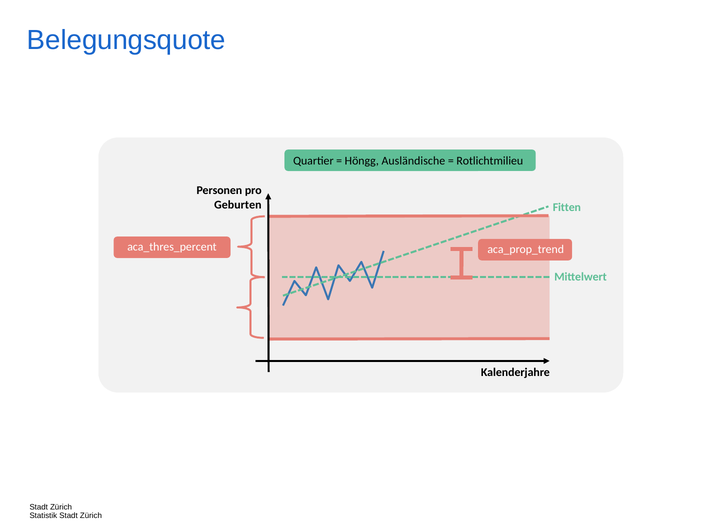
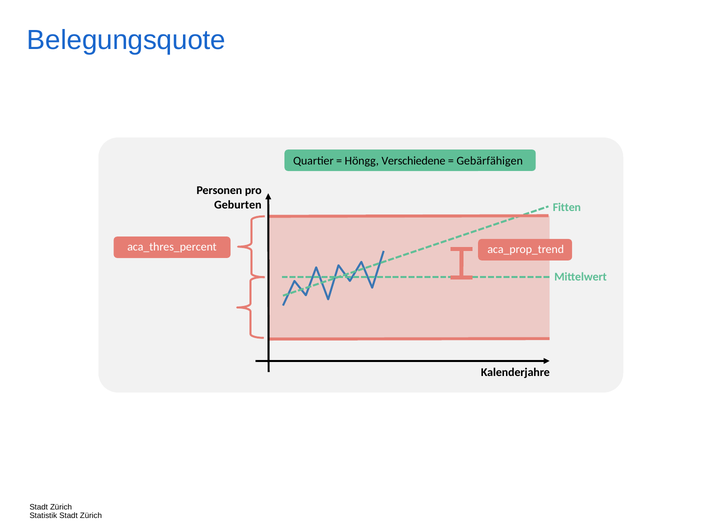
Ausländische: Ausländische -> Verschiedene (413, 161)
Rotlichtmilieu: Rotlichtmilieu -> Gebärfähigen (490, 161)
